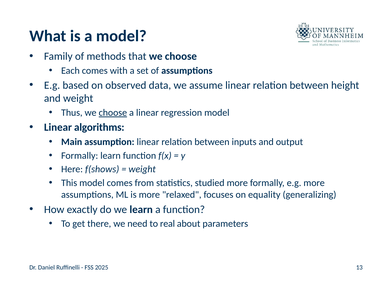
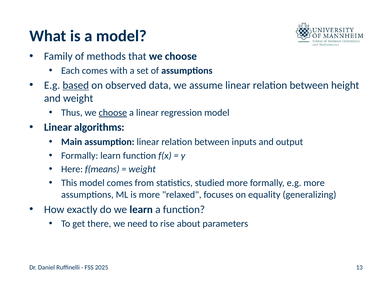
based underline: none -> present (76, 85)
f(shows: f(shows -> f(means (102, 169)
real: real -> rise (167, 224)
